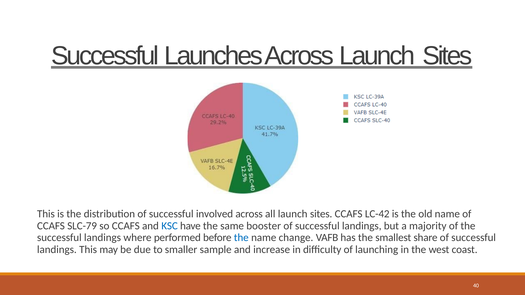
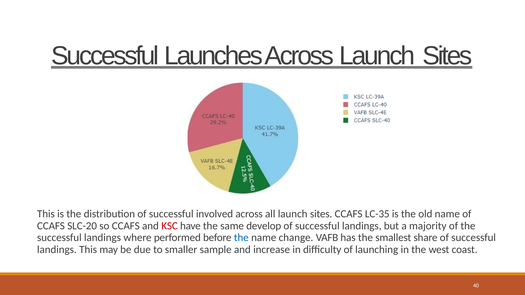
LC-42: LC-42 -> LC-35 (377, 214)
SLC-79: SLC-79 -> SLC-20 (82, 226)
KSC colour: blue -> red (170, 226)
booster: booster -> develop (264, 226)
